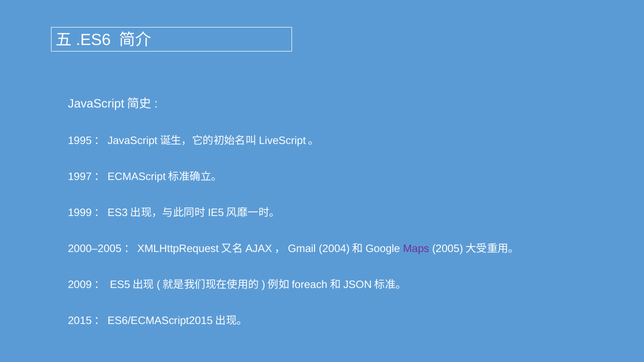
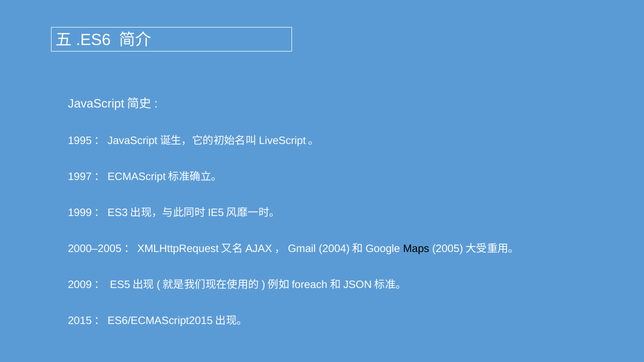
Maps colour: purple -> black (416, 249)
